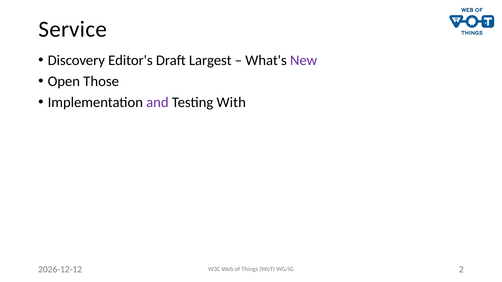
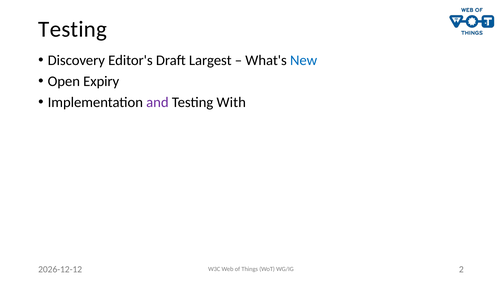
Service: Service -> Testing (73, 29)
New colour: purple -> blue (304, 60)
Those: Those -> Expiry (101, 81)
